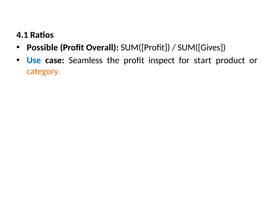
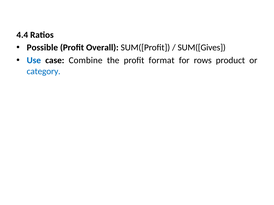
4.1: 4.1 -> 4.4 (22, 35)
Seamless: Seamless -> Combine (86, 60)
inspect: inspect -> format (162, 60)
start: start -> rows (203, 60)
category colour: orange -> blue (44, 71)
